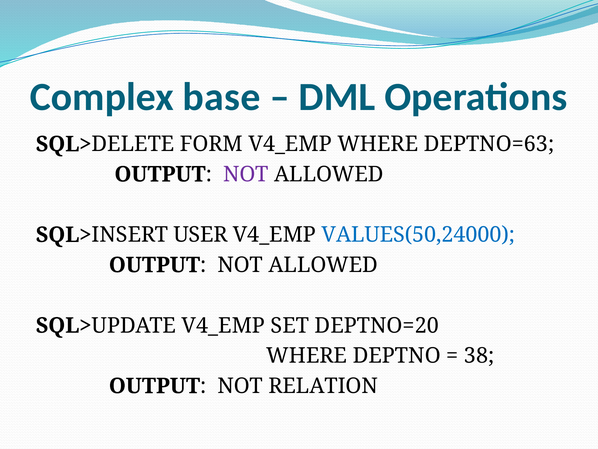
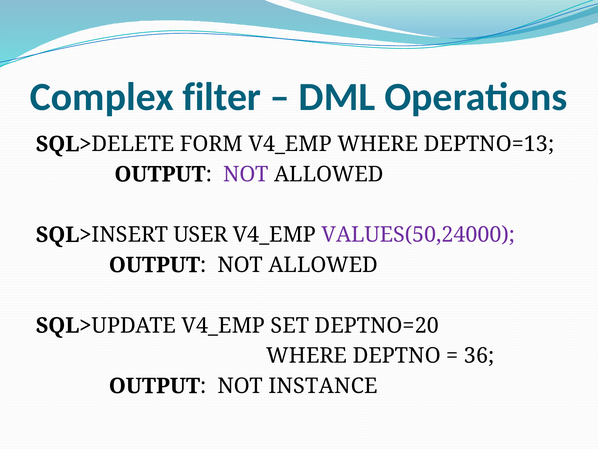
base: base -> filter (222, 97)
DEPTNO=63: DEPTNO=63 -> DEPTNO=13 (489, 144)
VALUES(50,24000 colour: blue -> purple (418, 235)
38: 38 -> 36 (479, 355)
RELATION: RELATION -> INSTANCE (323, 386)
